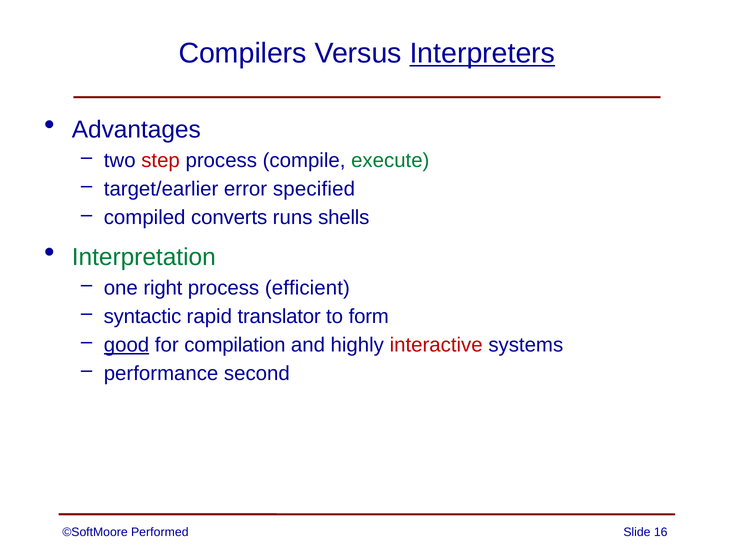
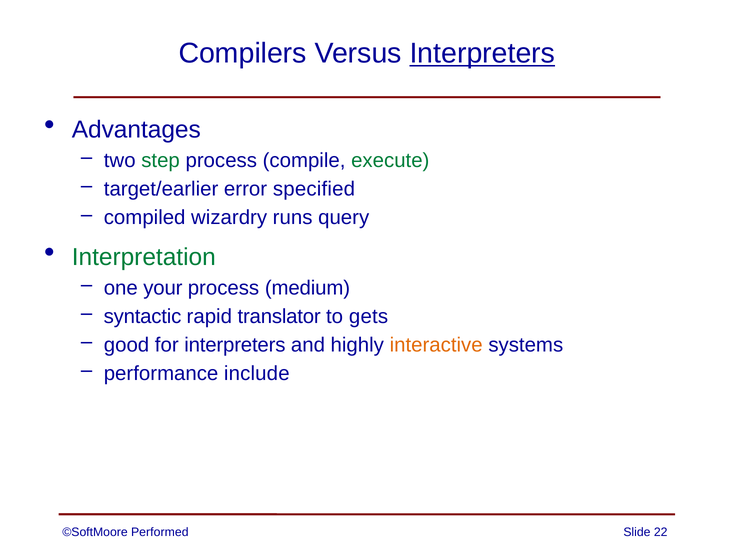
step colour: red -> green (161, 160)
converts: converts -> wizardry (229, 217)
shells: shells -> query (344, 217)
right: right -> your (163, 288)
efficient: efficient -> medium (307, 288)
form: form -> gets (369, 316)
good underline: present -> none (127, 345)
for compilation: compilation -> interpreters (235, 345)
interactive colour: red -> orange (436, 345)
second: second -> include (257, 373)
16: 16 -> 22 (661, 532)
